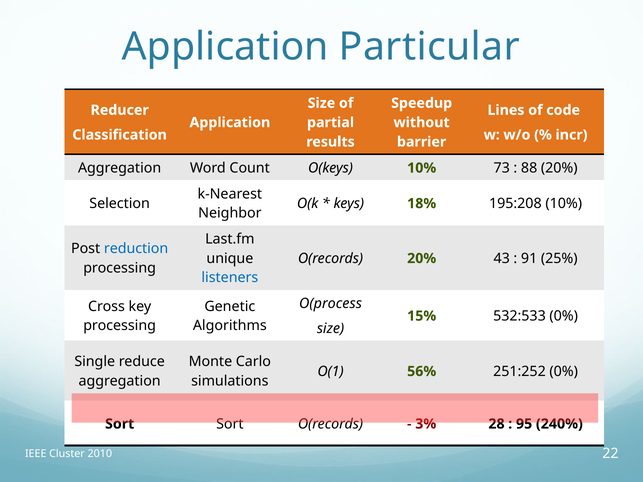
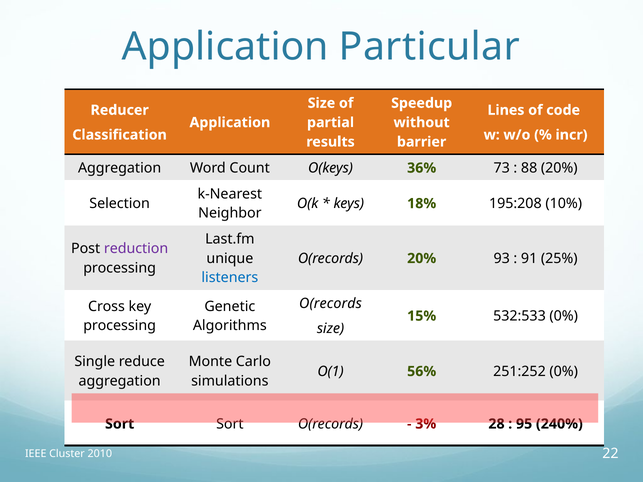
O(keys 10%: 10% -> 36% (422, 168)
reduction colour: blue -> purple (136, 249)
43: 43 -> 93 (502, 259)
O(process: O(process -> O(records (331, 304)
